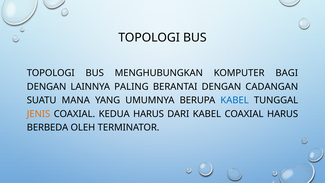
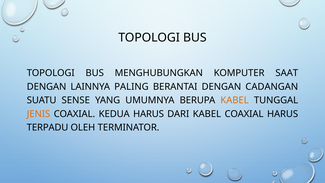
BAGI: BAGI -> SAAT (287, 73)
MANA: MANA -> SENSE (76, 100)
KABEL colour: blue -> orange (235, 100)
BERBEDA: BERBEDA -> TERPADU (48, 127)
